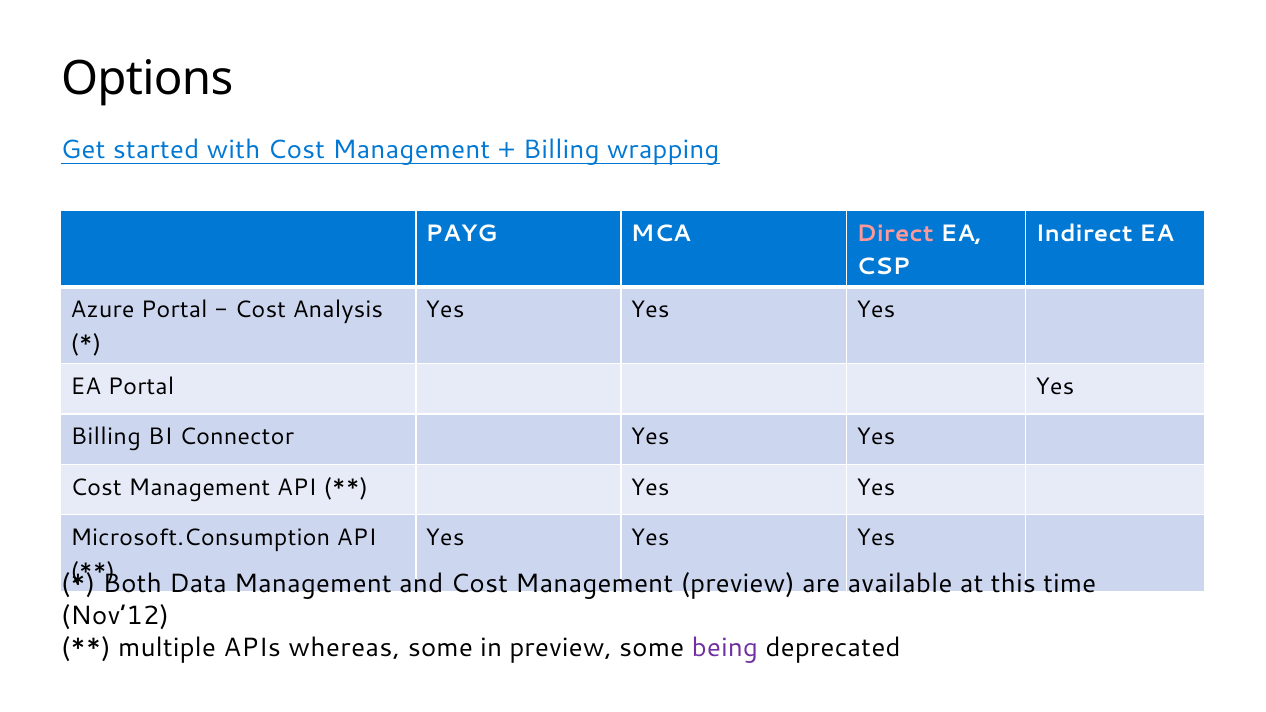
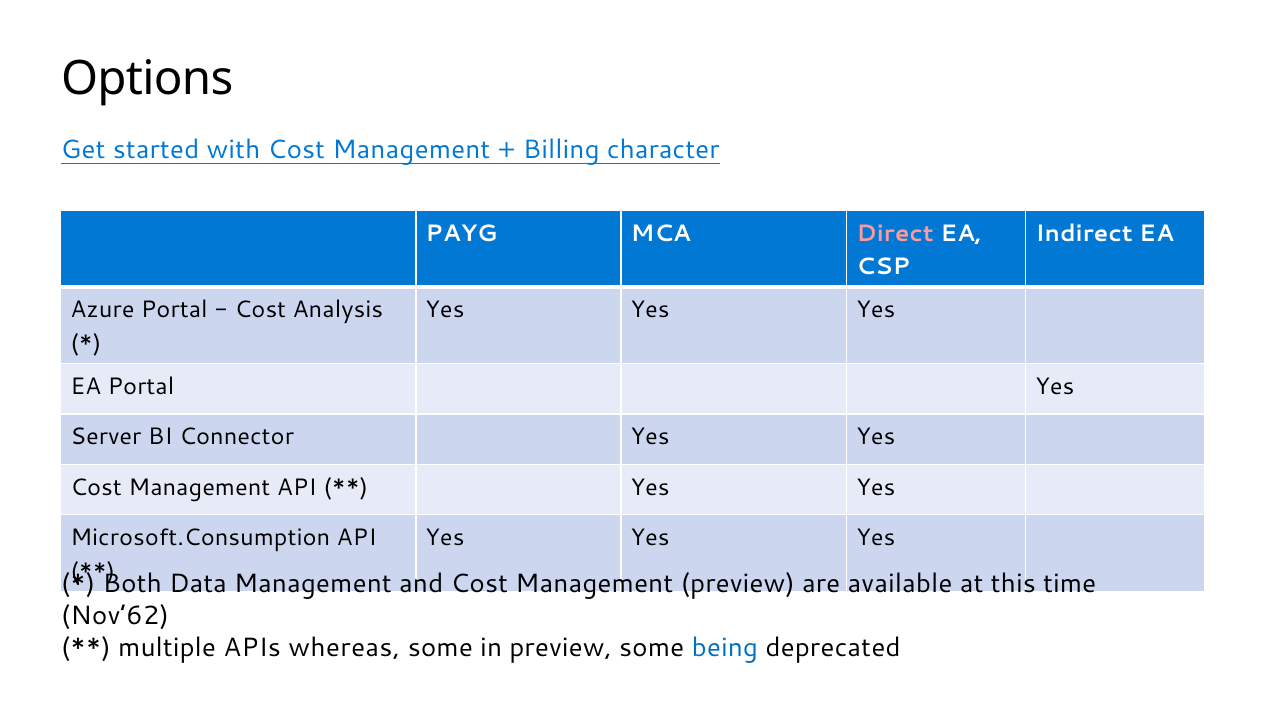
wrapping: wrapping -> character (663, 150)
Billing: Billing -> Server (106, 437)
Nov’12: Nov’12 -> Nov’62 (115, 616)
being colour: purple -> blue (725, 648)
